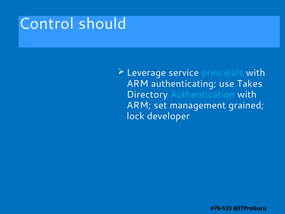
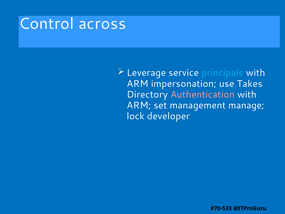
should: should -> across (102, 24)
authenticating: authenticating -> impersonation (184, 84)
Authentication colour: light blue -> pink (202, 94)
grained: grained -> manage (246, 105)
